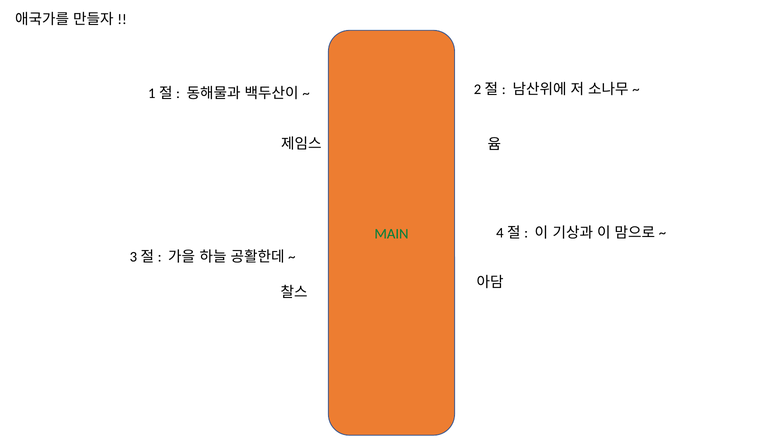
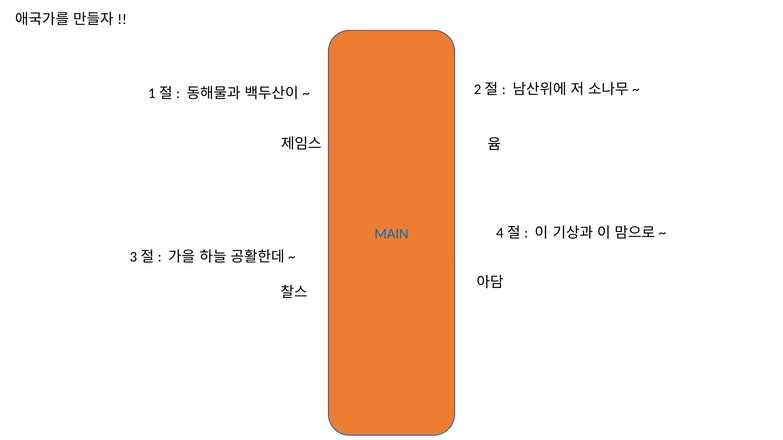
MAIN colour: green -> blue (391, 234)
